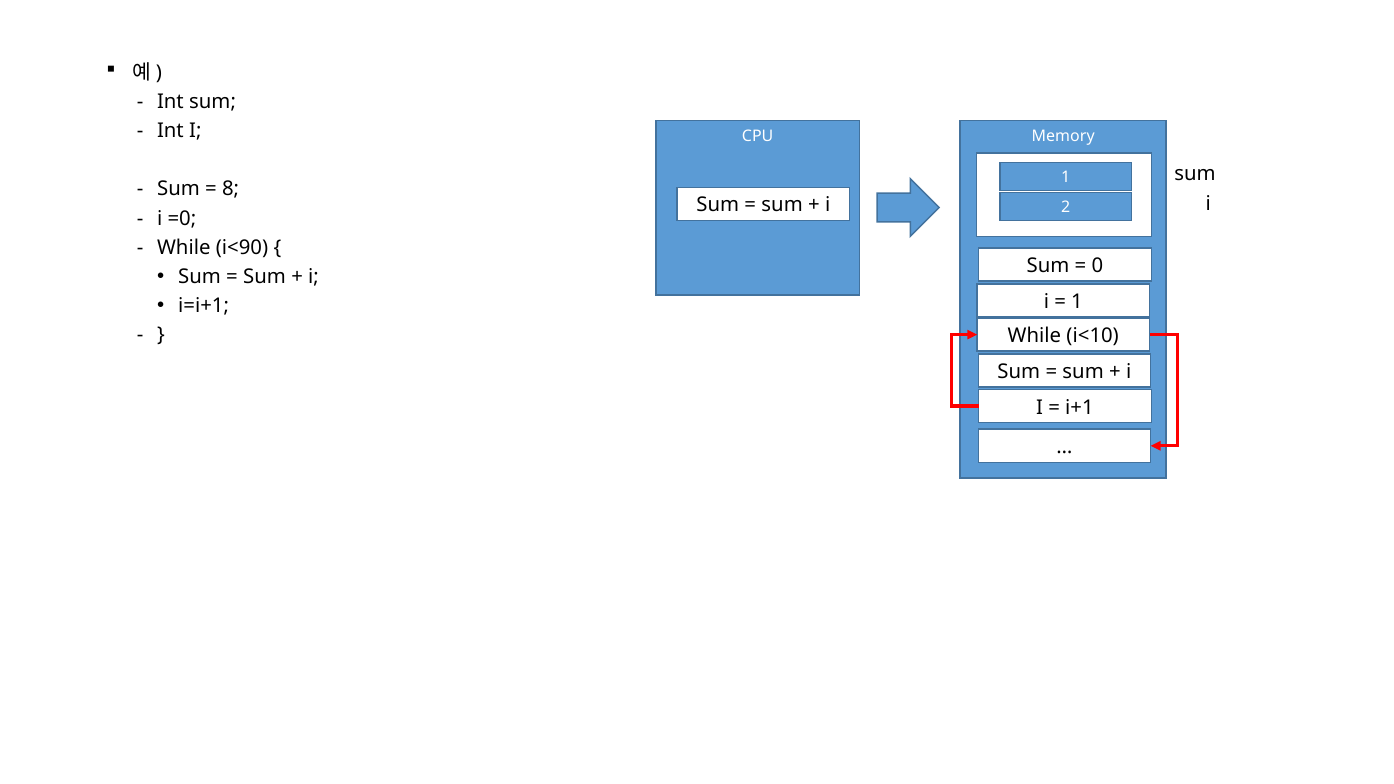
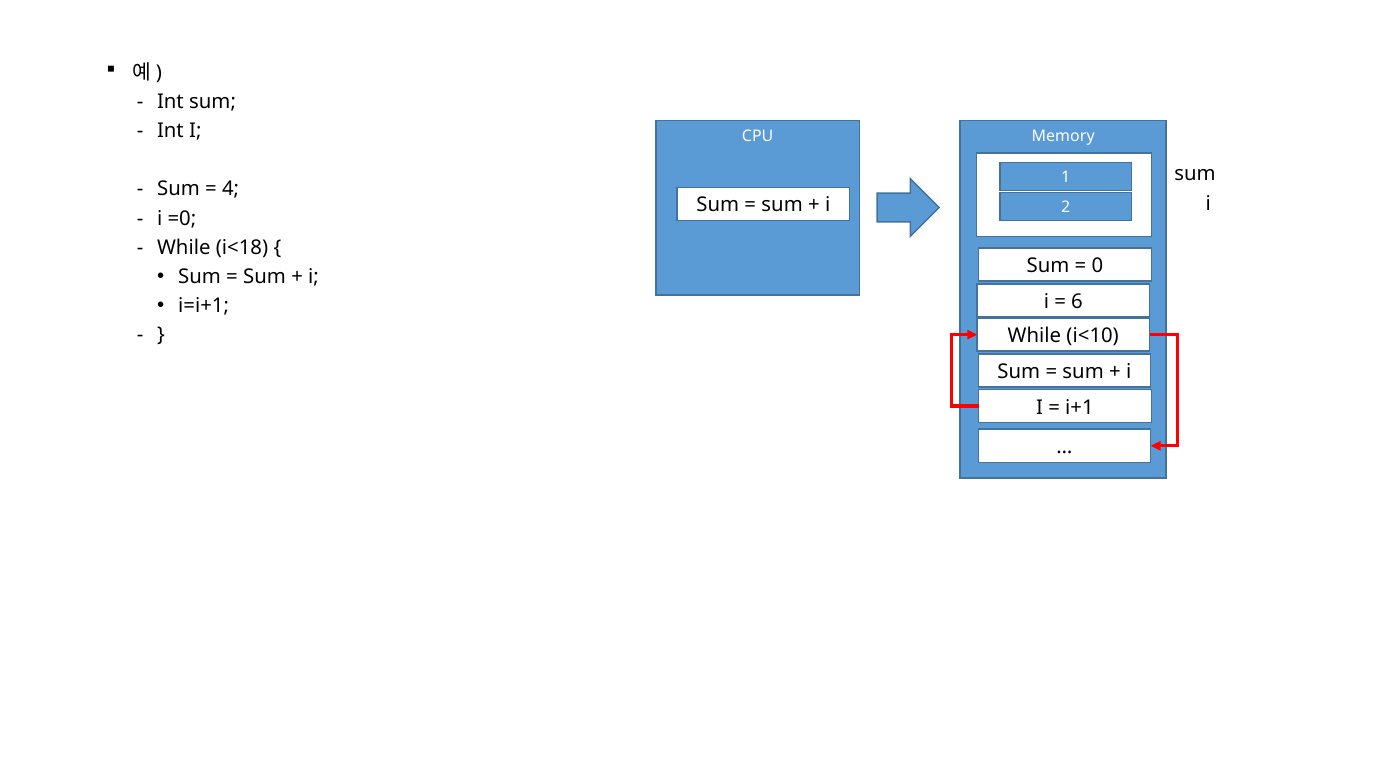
8: 8 -> 4 (231, 189)
i<90: i<90 -> i<18 (242, 248)
1: 1 -> 6 (1077, 302)
